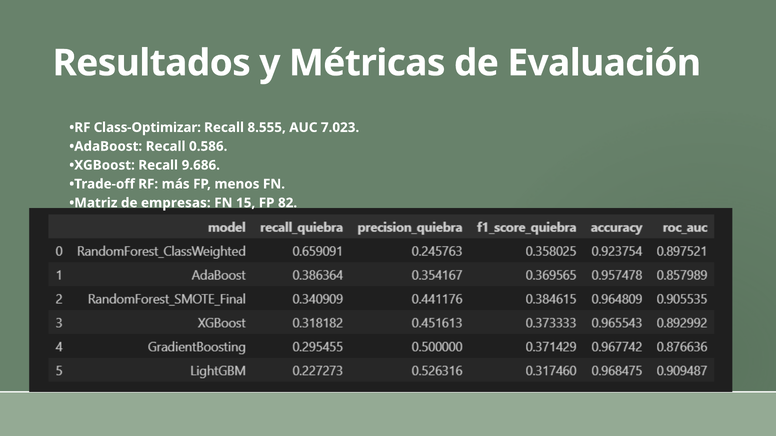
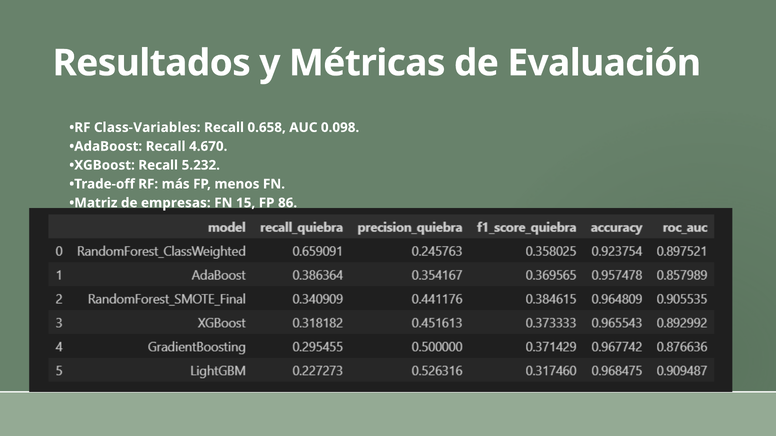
Class‑Optimizar: Class‑Optimizar -> Class‑Variables (147, 128)
8.555: 8.555 -> 0.658 (267, 128)
7.023: 7.023 -> 0.098 (340, 128)
0.586: 0.586 -> 4.670 (208, 147)
9.686: 9.686 -> 5.232 (201, 165)
82: 82 -> 86 (288, 203)
